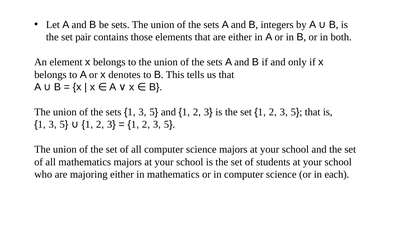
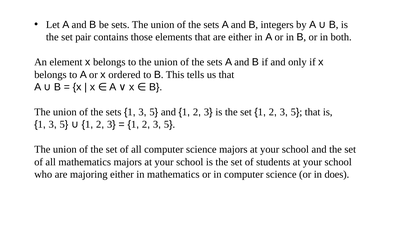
denotes: denotes -> ordered (124, 75)
each: each -> does (337, 174)
